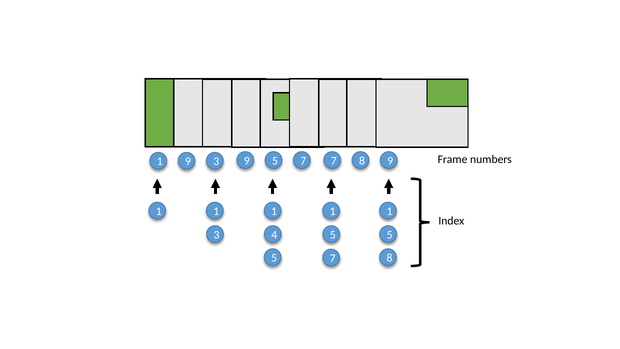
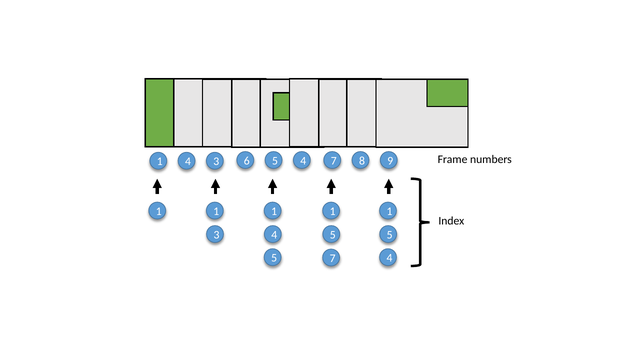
9: 9 -> 4 (188, 161)
3 9: 9 -> 6 (247, 161)
7: 7 -> 4 (303, 161)
5 7 8: 8 -> 4 (389, 258)
